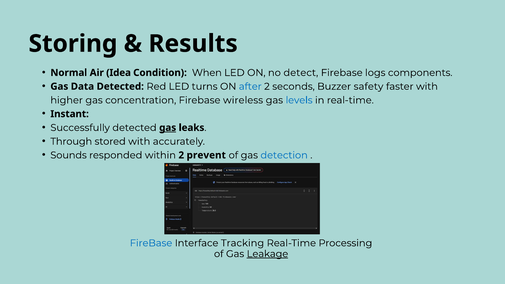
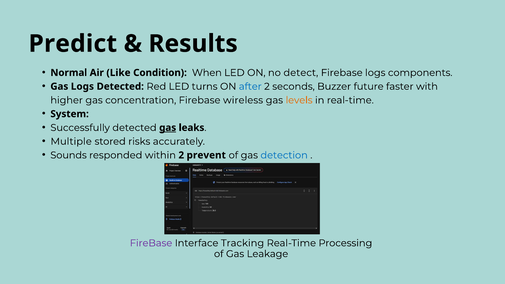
Storing: Storing -> Predict (73, 44)
Idea: Idea -> Like (118, 73)
Gas Data: Data -> Logs (82, 86)
safety: safety -> future (369, 86)
levels colour: blue -> orange (299, 100)
Instant: Instant -> System (70, 114)
Through: Through -> Multiple (71, 141)
stored with: with -> risks (139, 141)
FireBase colour: blue -> purple (151, 243)
Leakage underline: present -> none (267, 254)
